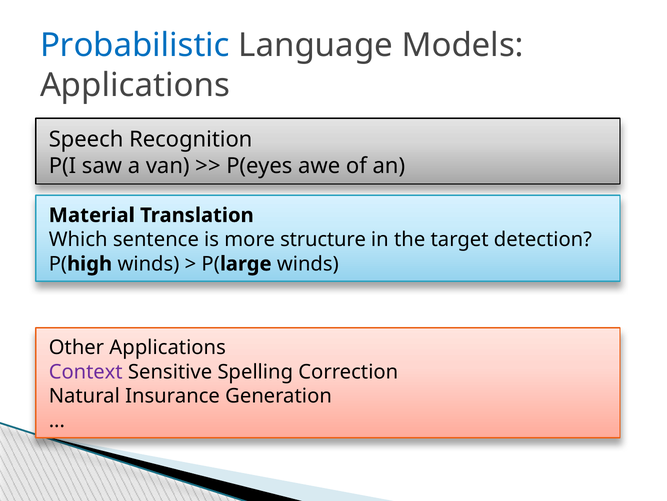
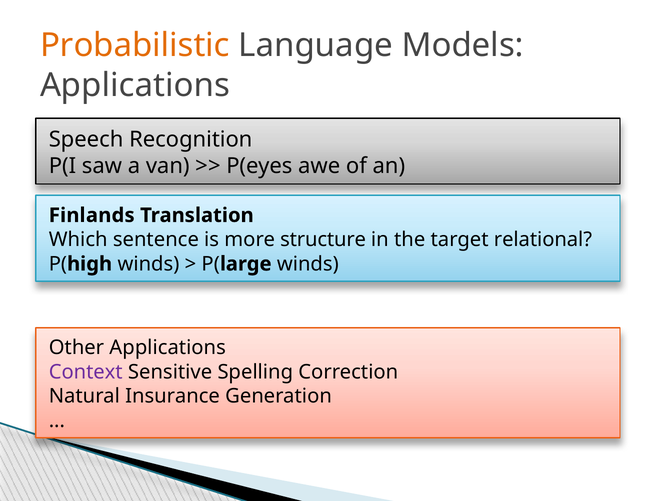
Probabilistic colour: blue -> orange (135, 45)
Material: Material -> Finlands (92, 215)
detection: detection -> relational (543, 239)
